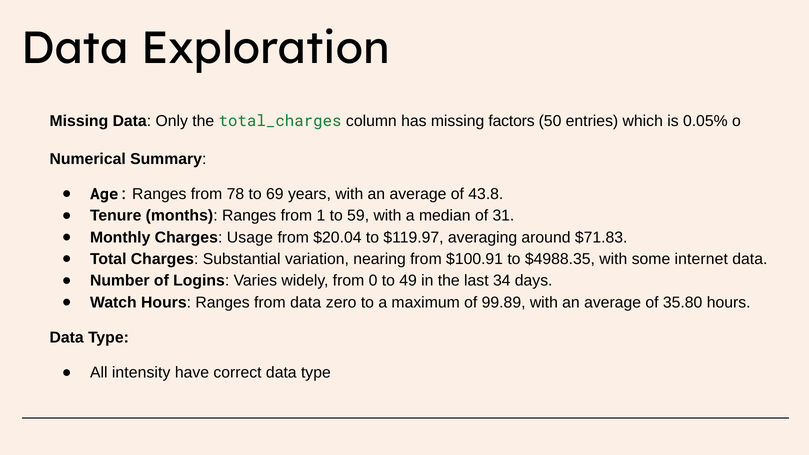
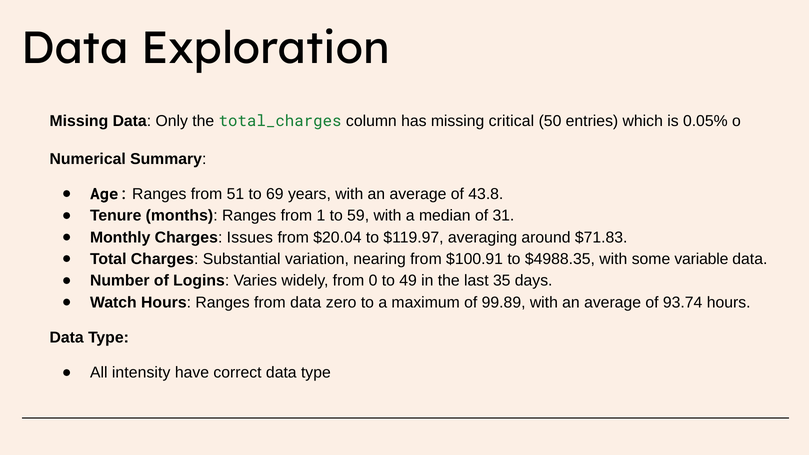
factors: factors -> critical (511, 121)
78: 78 -> 51 (235, 194)
Usage: Usage -> Issues (250, 237)
internet: internet -> variable (701, 259)
34: 34 -> 35 (502, 281)
35.80: 35.80 -> 93.74 (683, 302)
